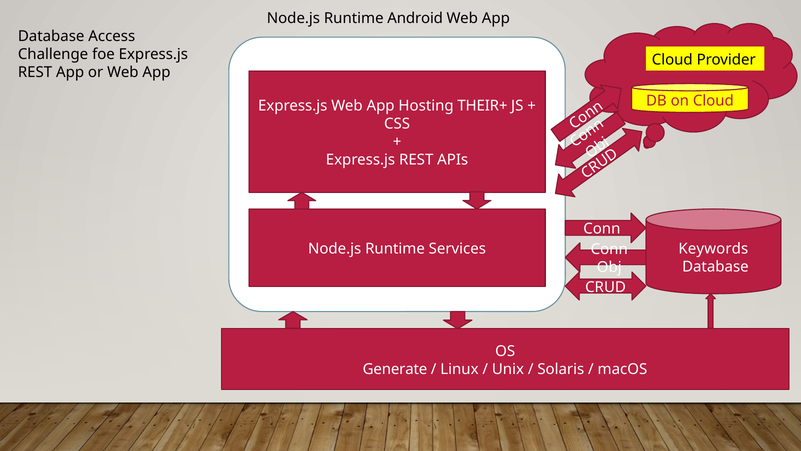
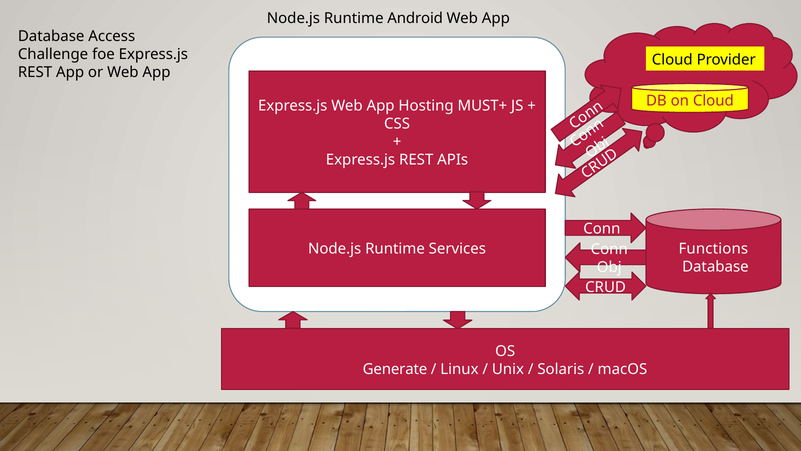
THEIR+: THEIR+ -> MUST+ (482, 106)
Keywords: Keywords -> Functions (713, 248)
